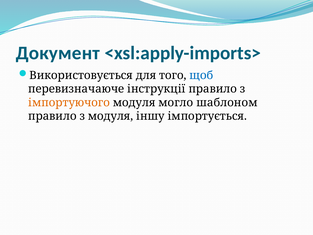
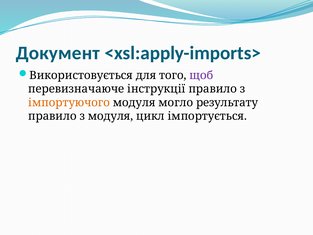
щоб colour: blue -> purple (201, 75)
шаблоном: шаблоном -> результату (227, 102)
іншу: іншу -> цикл (150, 116)
